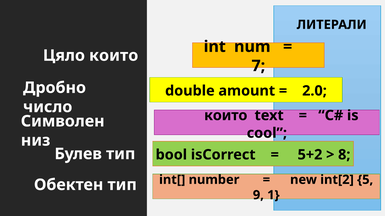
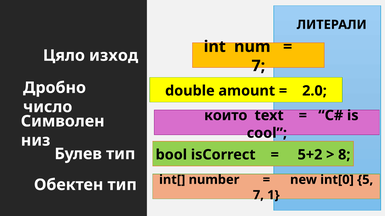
Цяло които: които -> изход (114, 56)
int[2: int[2 -> int[0 (337, 180)
9: 9 -> 7 (258, 196)
